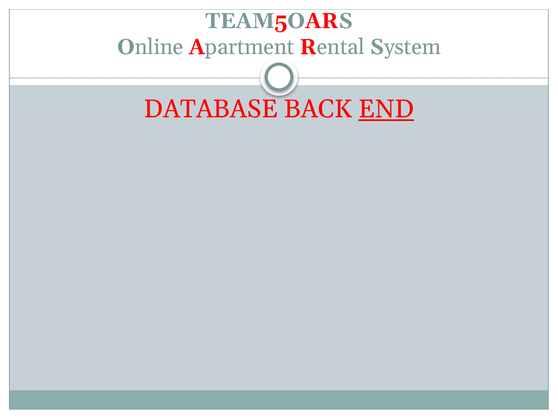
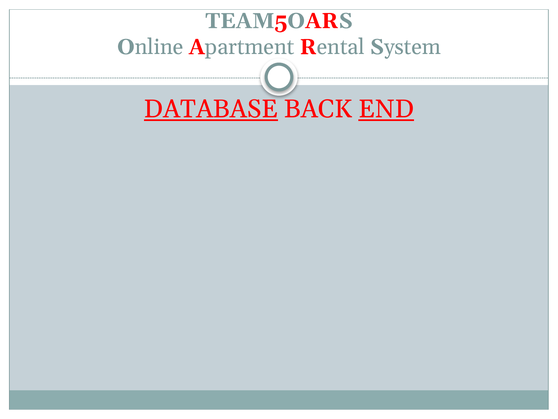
DATABASE underline: none -> present (211, 109)
